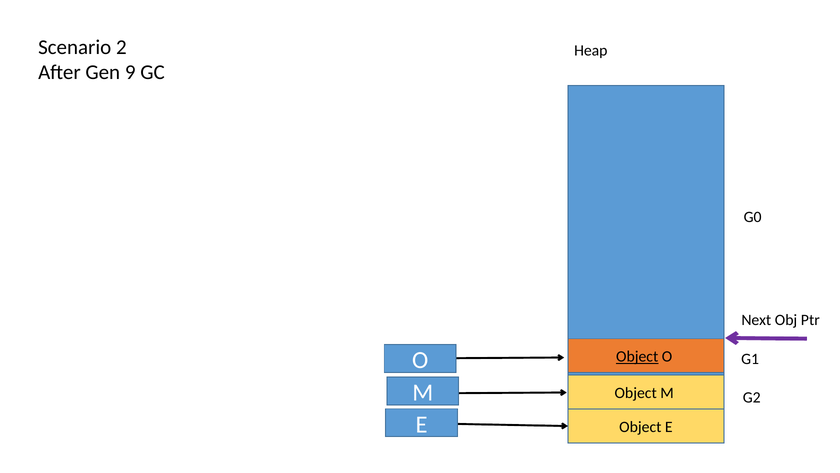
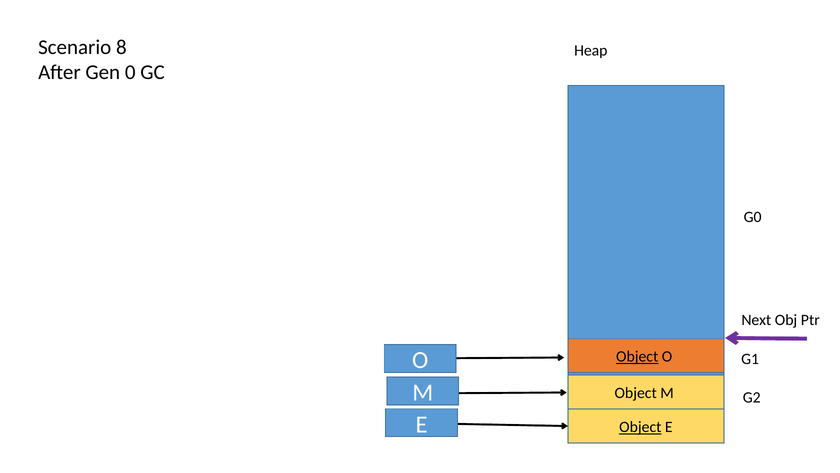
2: 2 -> 8 (121, 47)
9: 9 -> 0 (130, 72)
Object underline: none -> present (640, 427)
